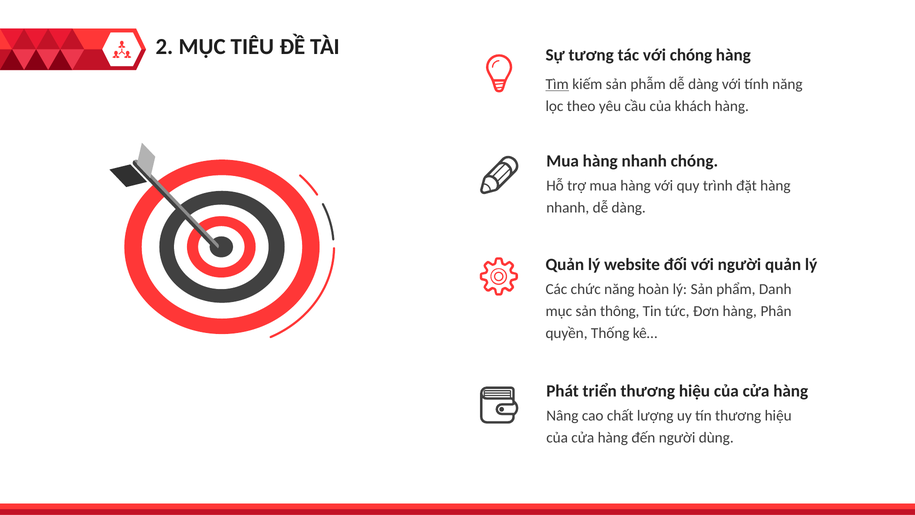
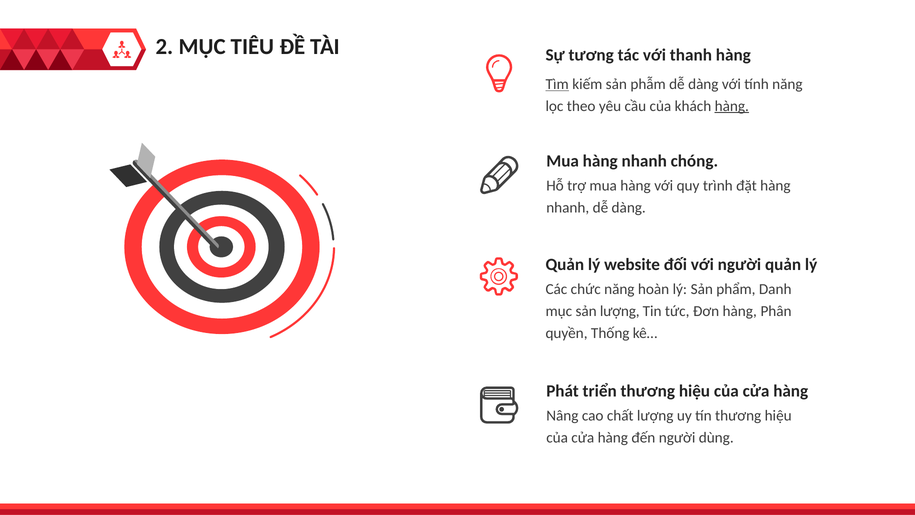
với chóng: chóng -> thanh (691, 55)
hàng underline: none -> present (732, 106)
sản thông: thông -> lượng (620, 311)
